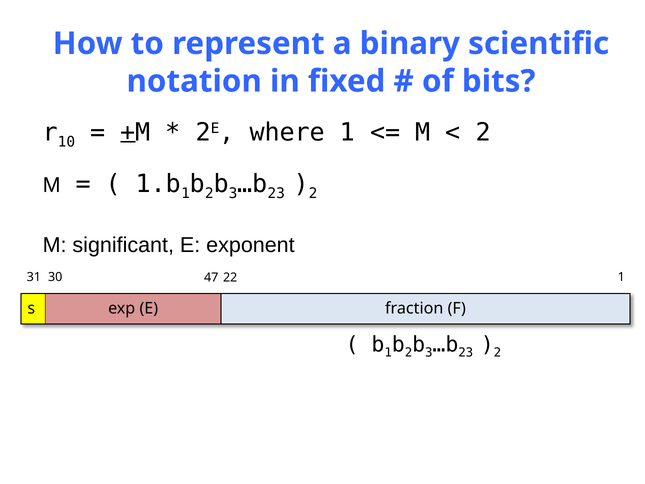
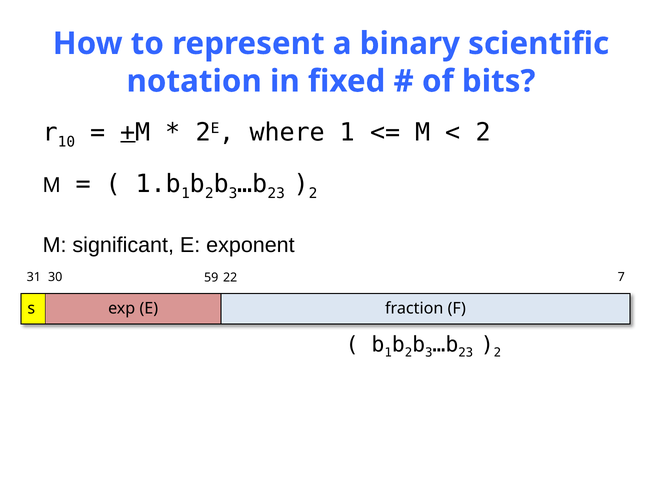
47: 47 -> 59 (211, 278)
22 1: 1 -> 7 (621, 277)
